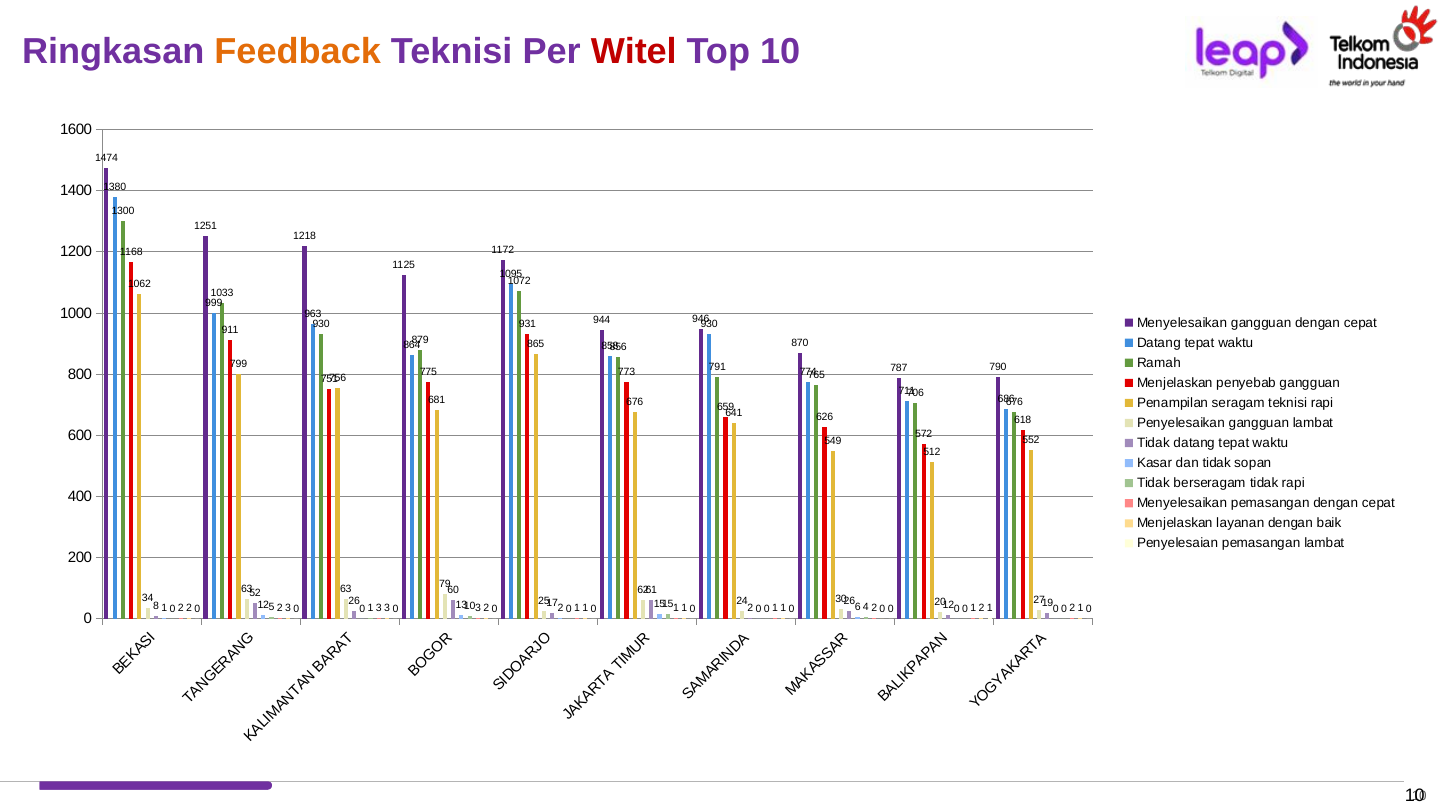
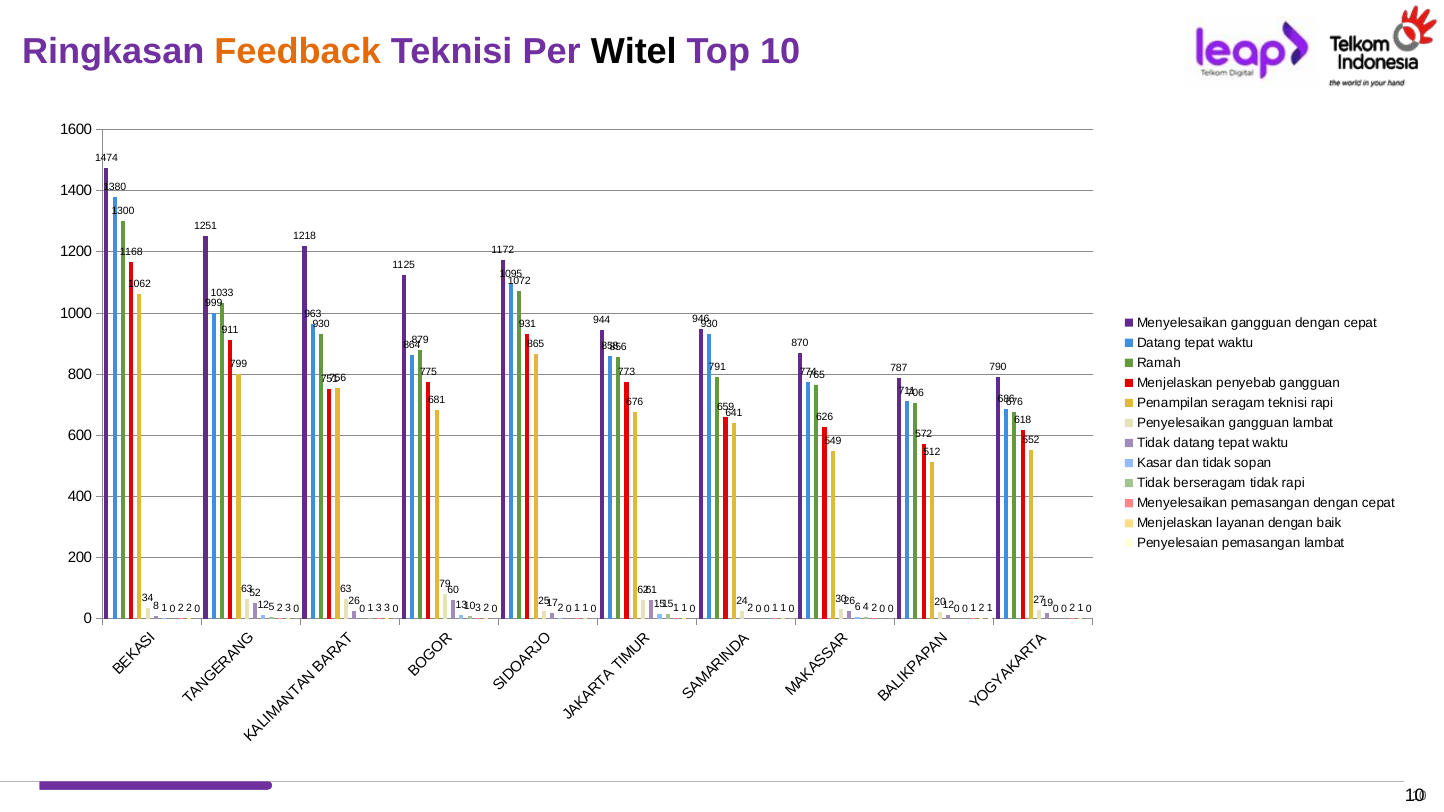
Witel colour: red -> black (634, 51)
